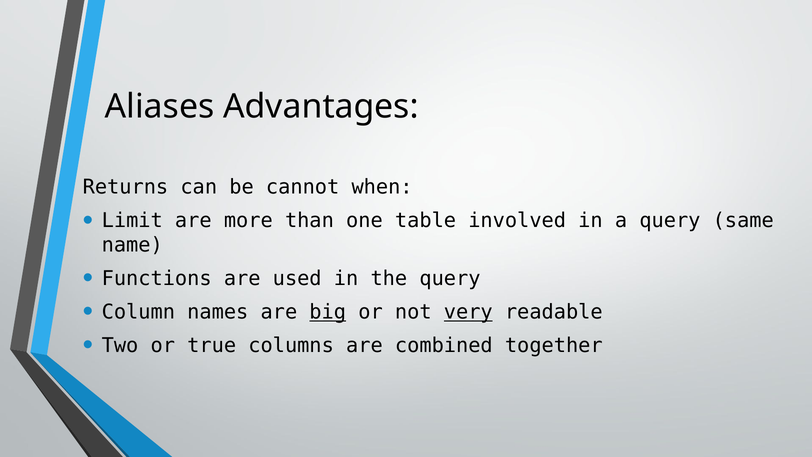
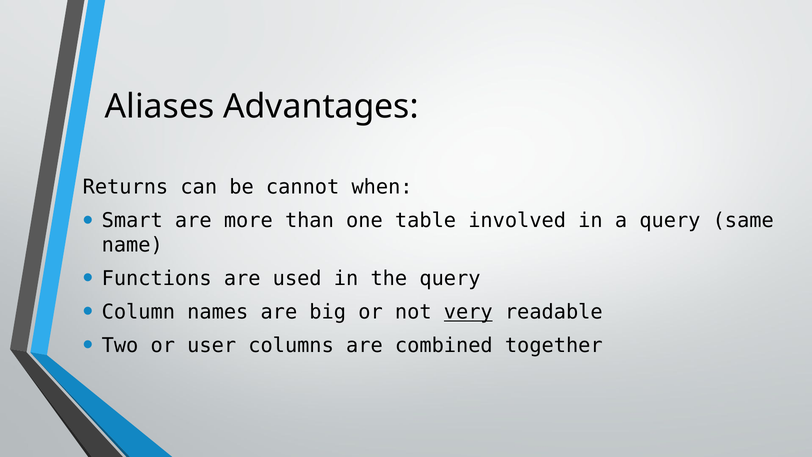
Limit: Limit -> Smart (132, 221)
big underline: present -> none (328, 312)
true: true -> user (212, 345)
